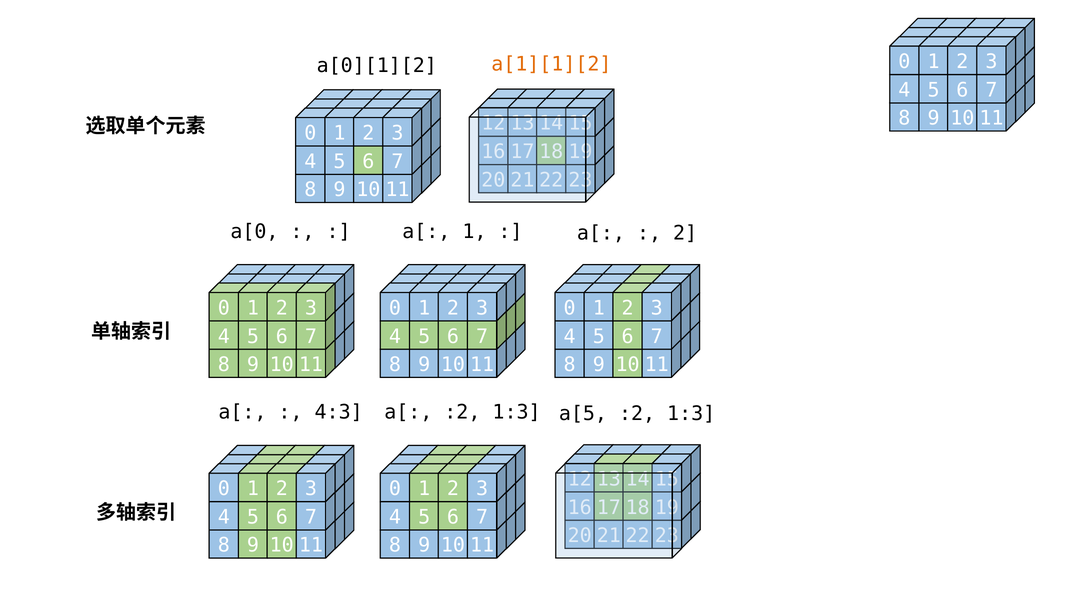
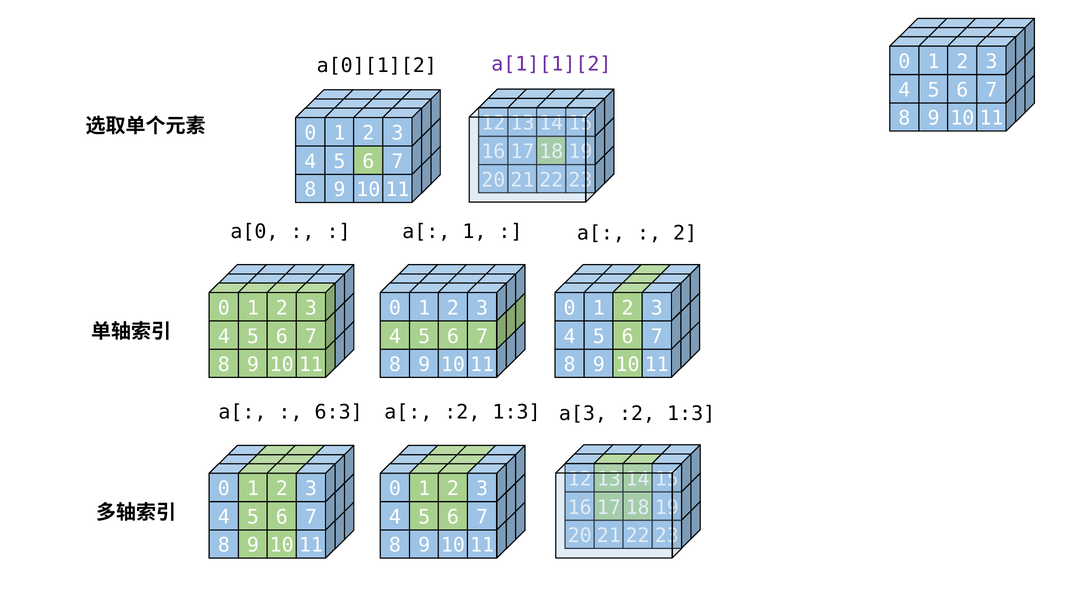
a[1][1][2 colour: orange -> purple (551, 64)
4:3: 4:3 -> 6:3 (339, 413)
a[5: a[5 -> a[3 (583, 414)
